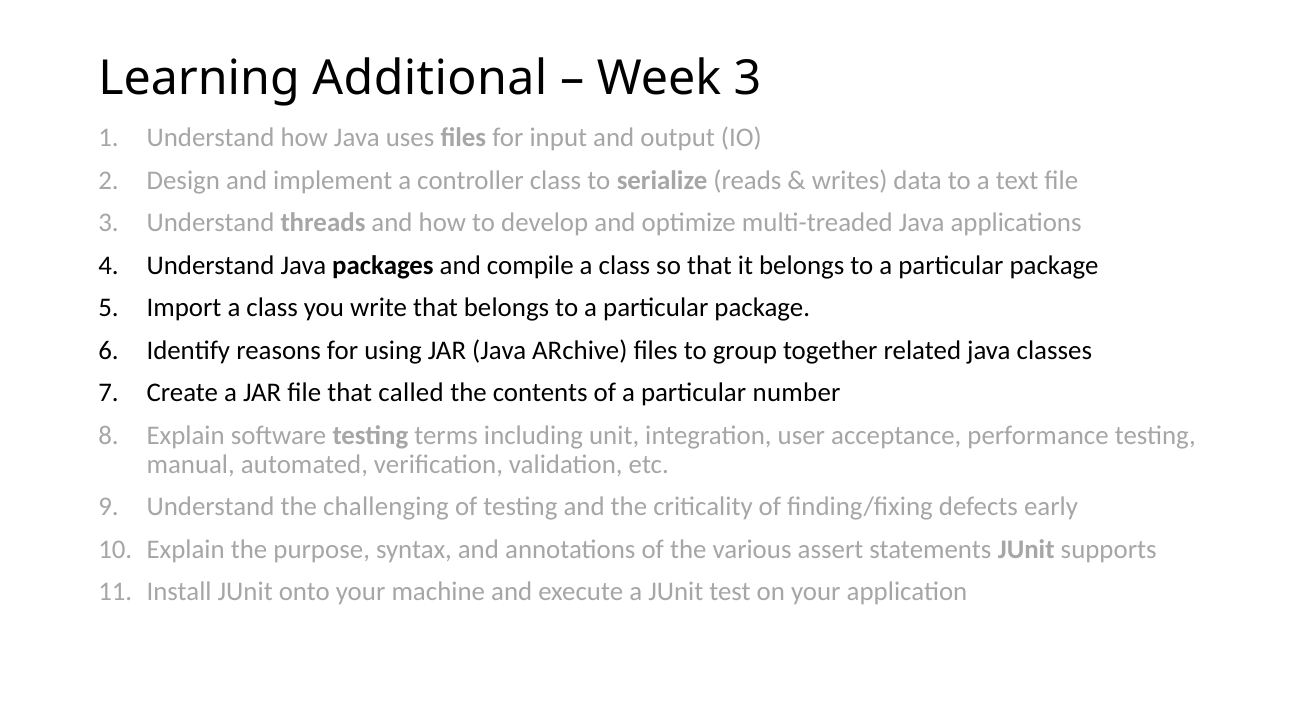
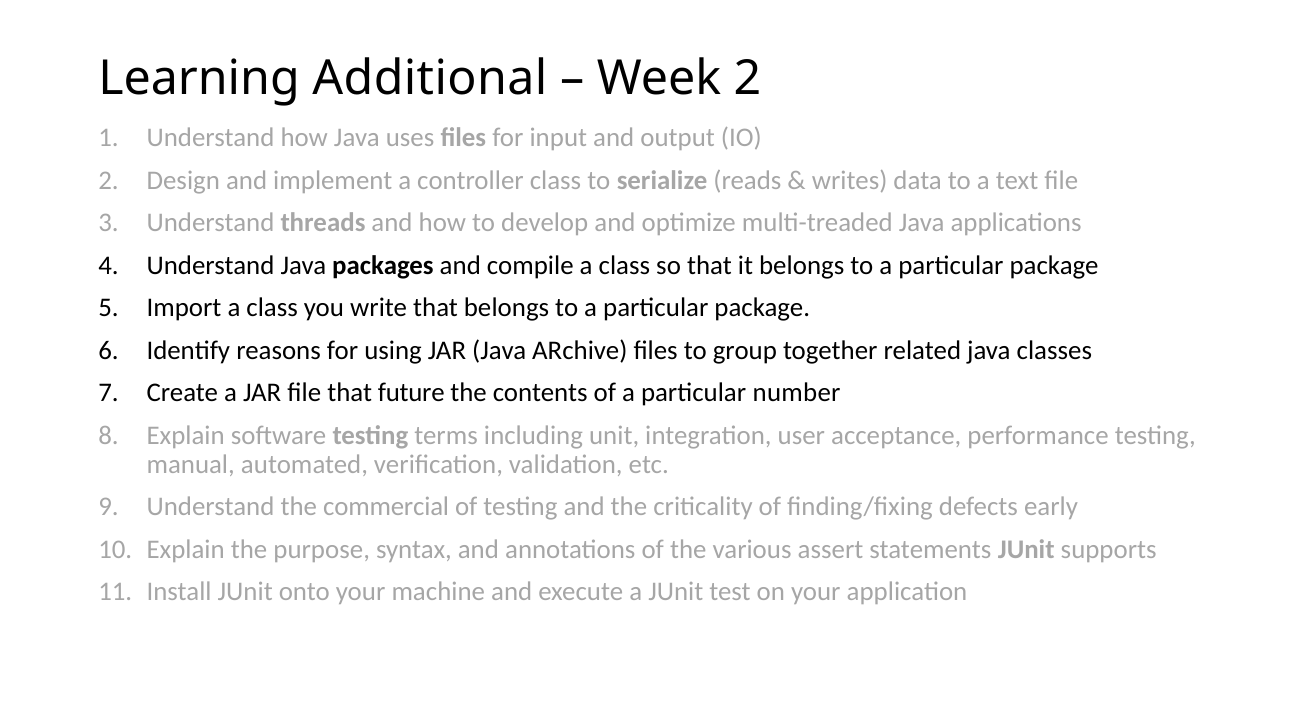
Week 3: 3 -> 2 (748, 78)
called: called -> future (411, 393)
challenging: challenging -> commercial (386, 507)
